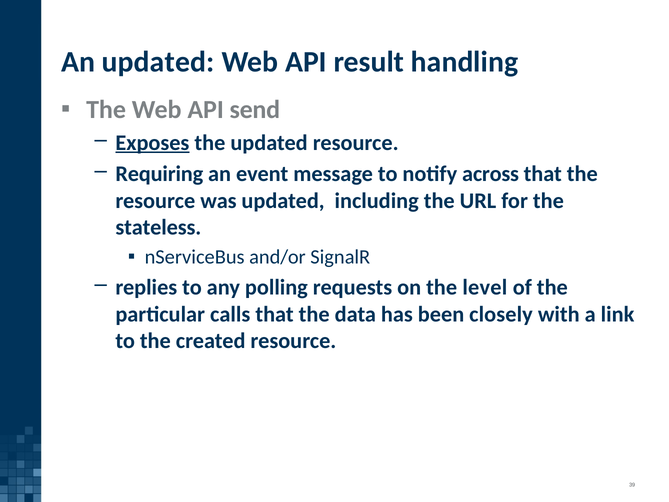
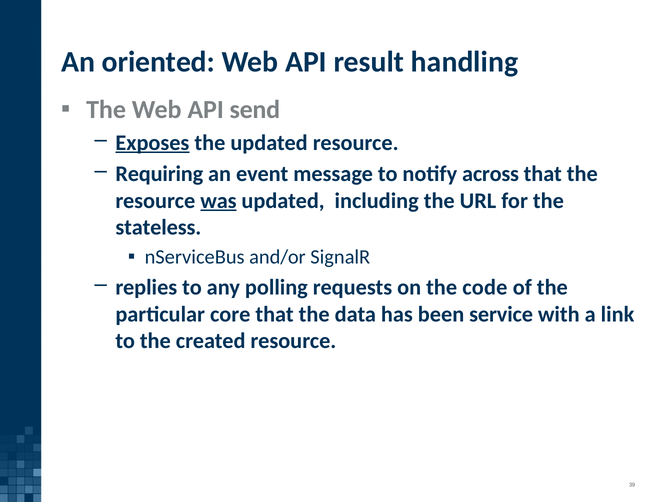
An updated: updated -> oriented (158, 62)
was underline: none -> present (218, 201)
level: level -> code (485, 287)
calls: calls -> core (230, 314)
closely: closely -> service (501, 314)
